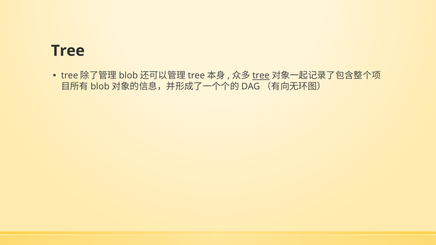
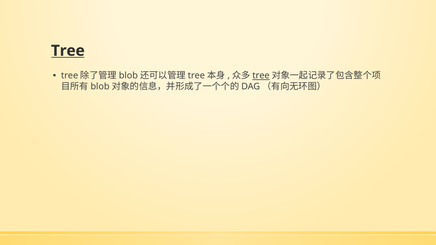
Tree underline: none -> present (68, 51)
